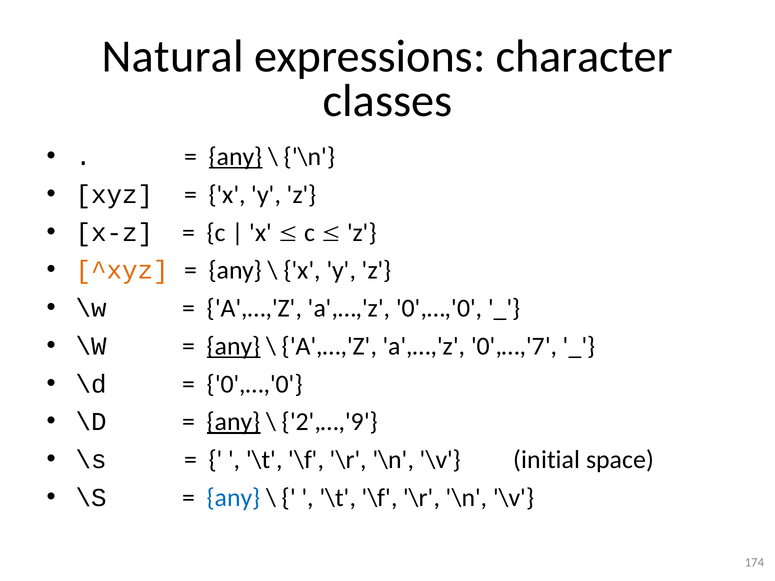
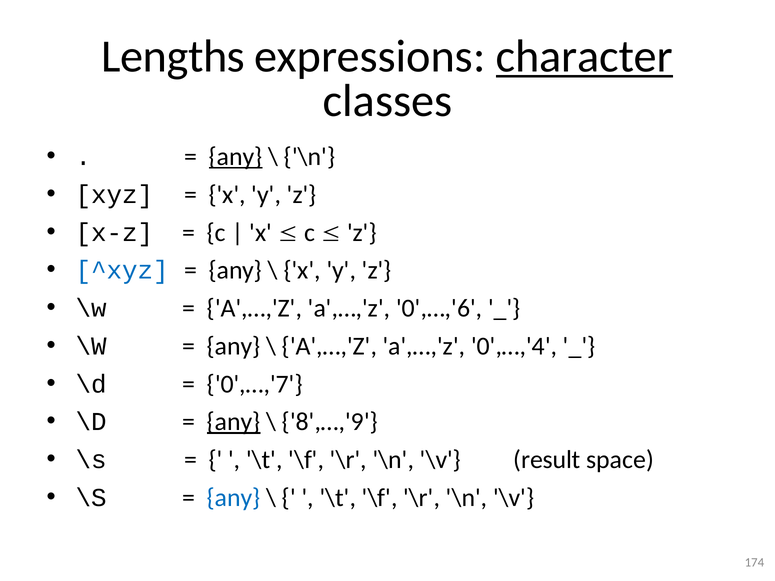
Natural: Natural -> Lengths (173, 56)
character underline: none -> present (584, 56)
^xyz colour: orange -> blue (122, 271)
a',…,'z 0',…,'0: 0',…,'0 -> 0',…,'6 (439, 308)
any underline: present -> none (234, 346)
0',…,'7: 0',…,'7 -> 0',…,'4 (514, 346)
0',…,'0: 0',…,'0 -> 0',…,'7 (255, 384)
2',…,'9: 2',…,'9 -> 8',…,'9 (330, 422)
initial: initial -> result (547, 460)
